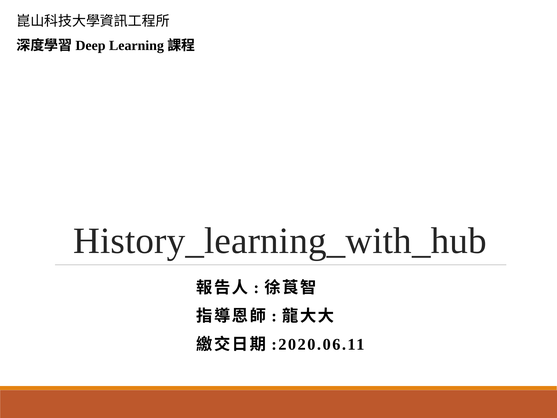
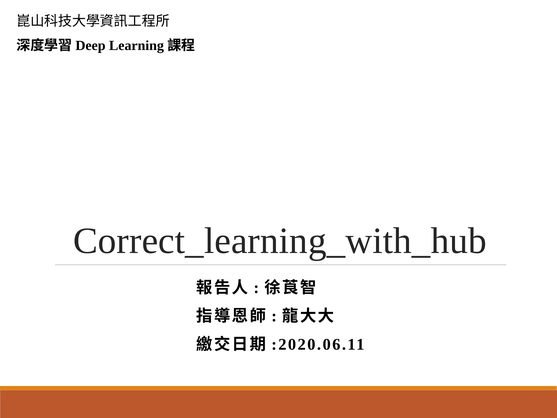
History_learning_with_hub: History_learning_with_hub -> Correct_learning_with_hub (280, 241)
